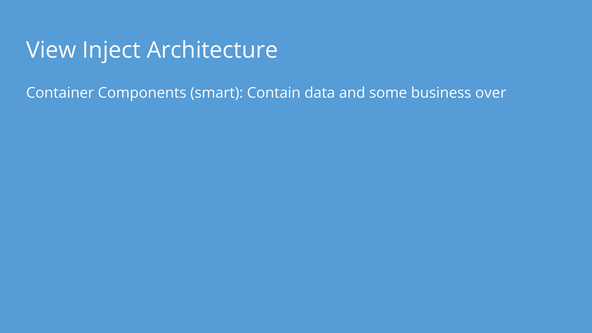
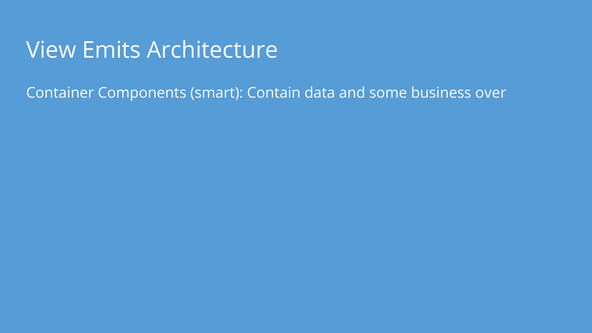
Inject: Inject -> Emits (112, 50)
